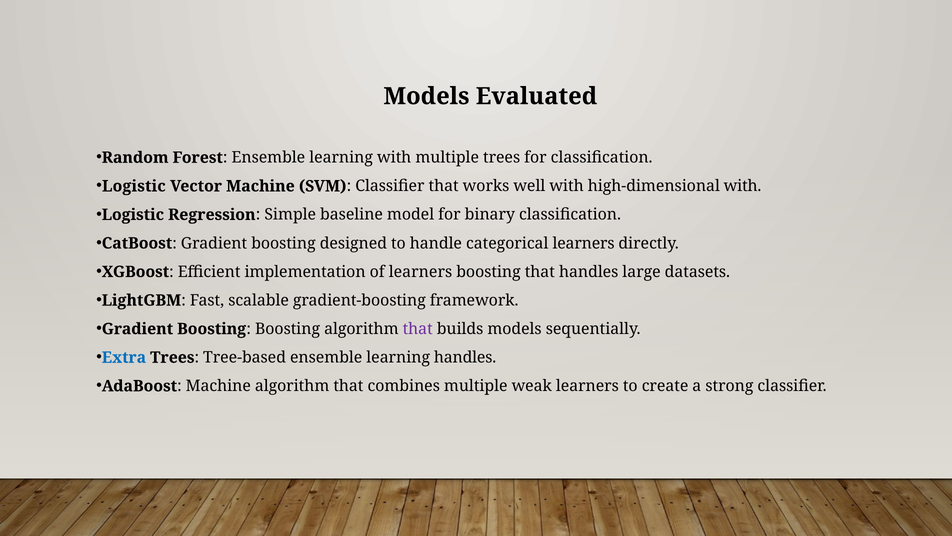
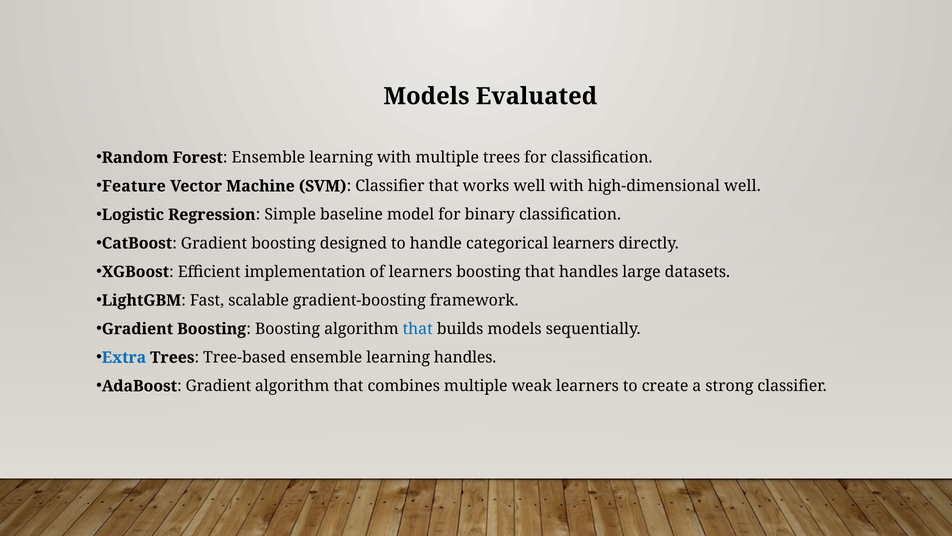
Logistic: Logistic -> Feature (134, 186)
high-dimensional with: with -> well (742, 186)
that colour: purple -> blue (418, 329)
AdaBoost Machine: Machine -> Gradient (218, 386)
